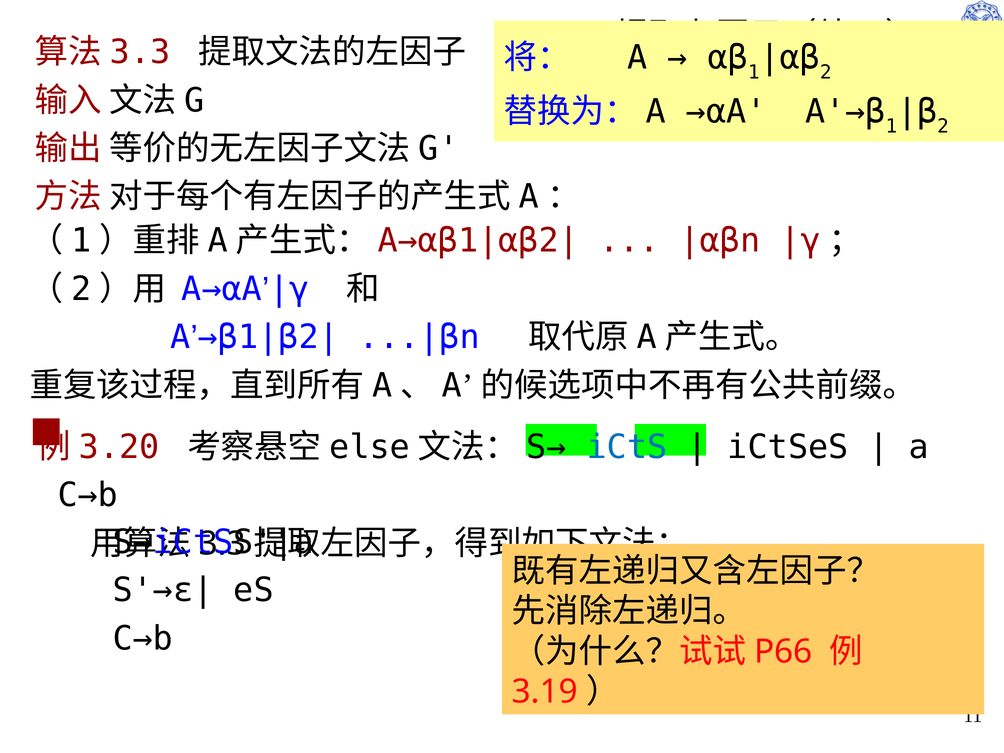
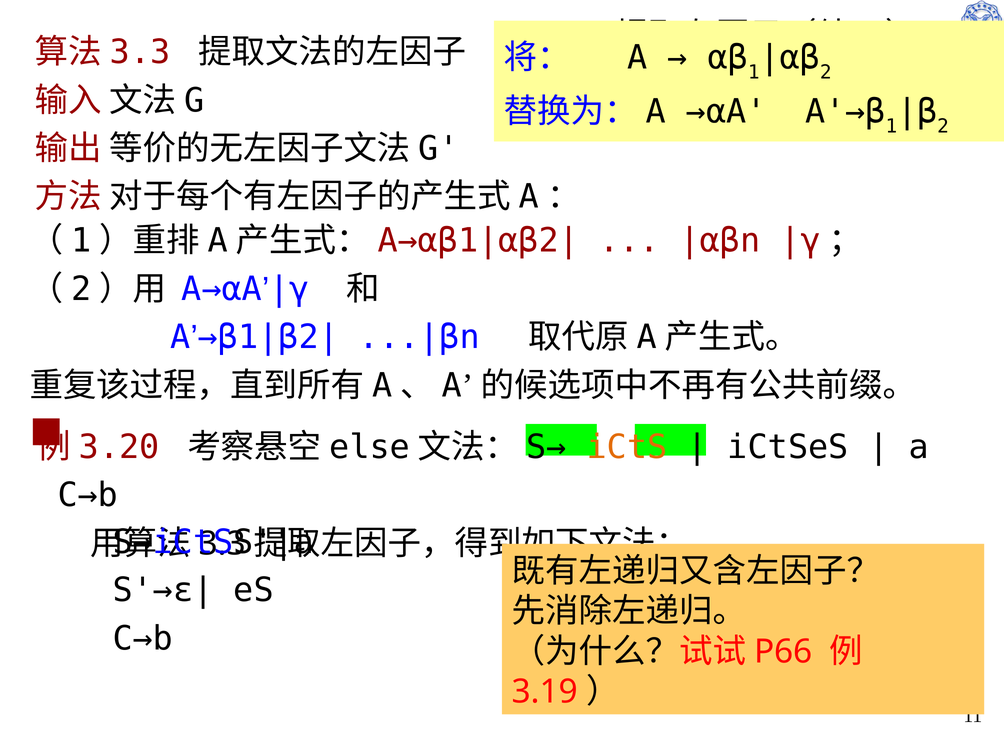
iCtS colour: blue -> orange (627, 447)
